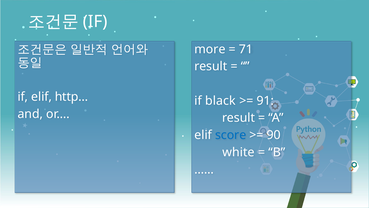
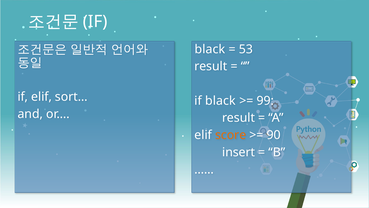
more: more -> black (210, 49)
71: 71 -> 53 (246, 49)
http…: http… -> sort… (71, 97)
91: 91 -> 99 (265, 101)
score colour: blue -> orange (231, 135)
white: white -> insert (239, 152)
